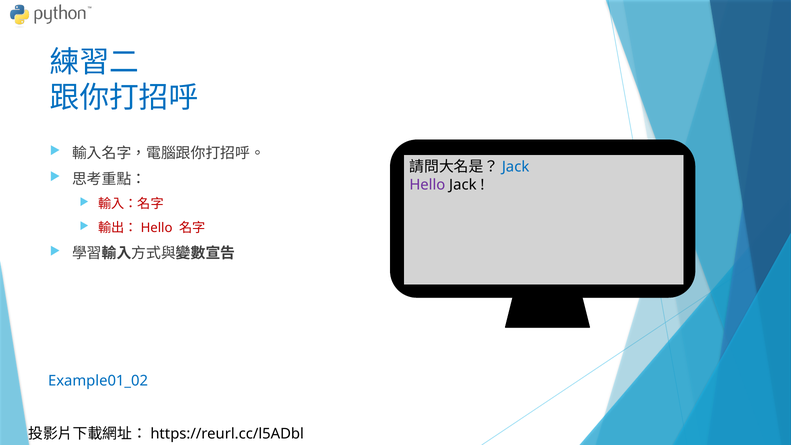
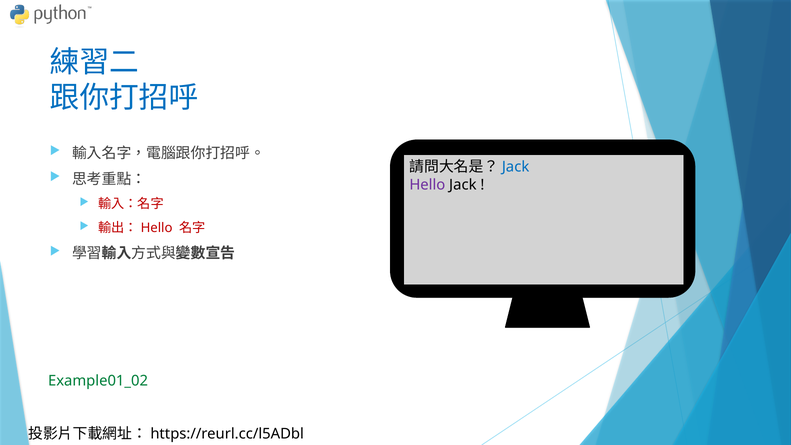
Example01_02 colour: blue -> green (98, 381)
